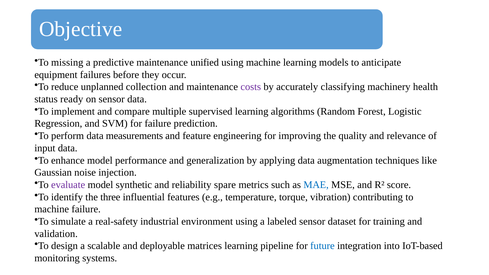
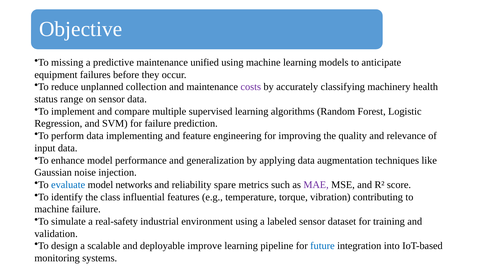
ready: ready -> range (72, 99)
measurements: measurements -> implementing (134, 136)
evaluate colour: purple -> blue (68, 185)
synthetic: synthetic -> networks (134, 185)
MAE colour: blue -> purple (316, 185)
three: three -> class (110, 197)
matrices: matrices -> improve (205, 246)
